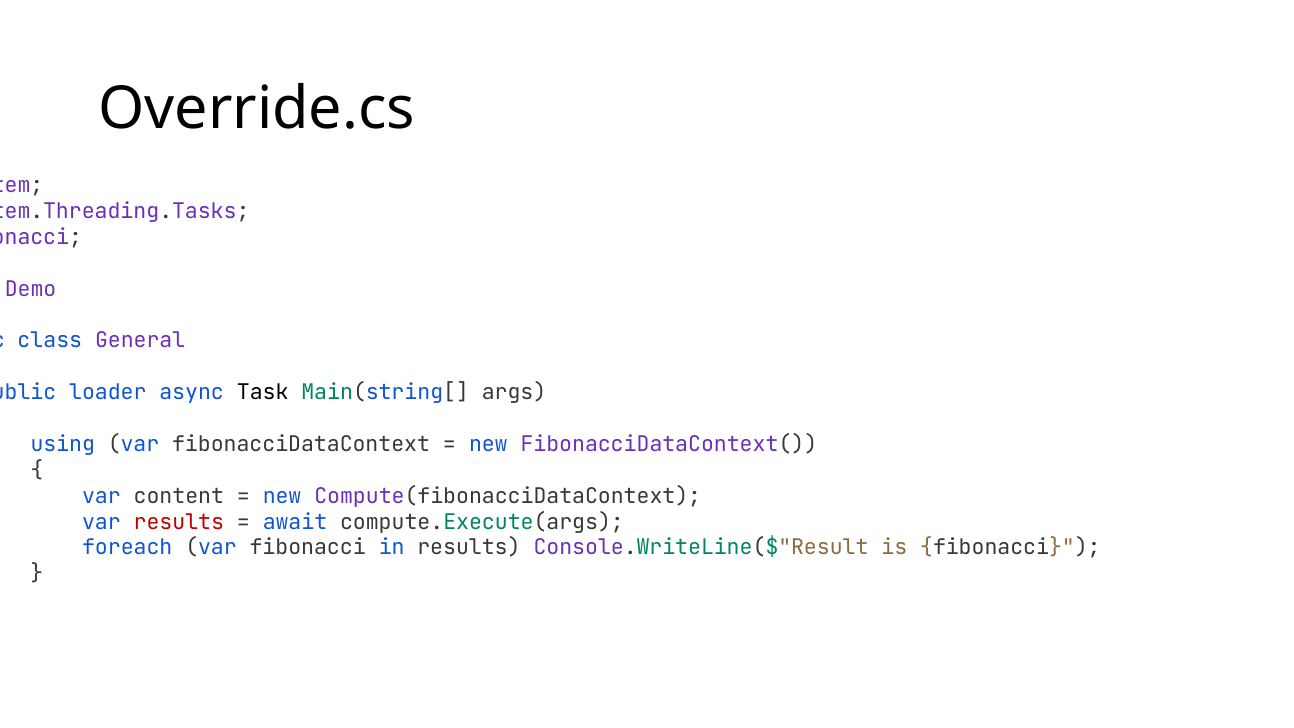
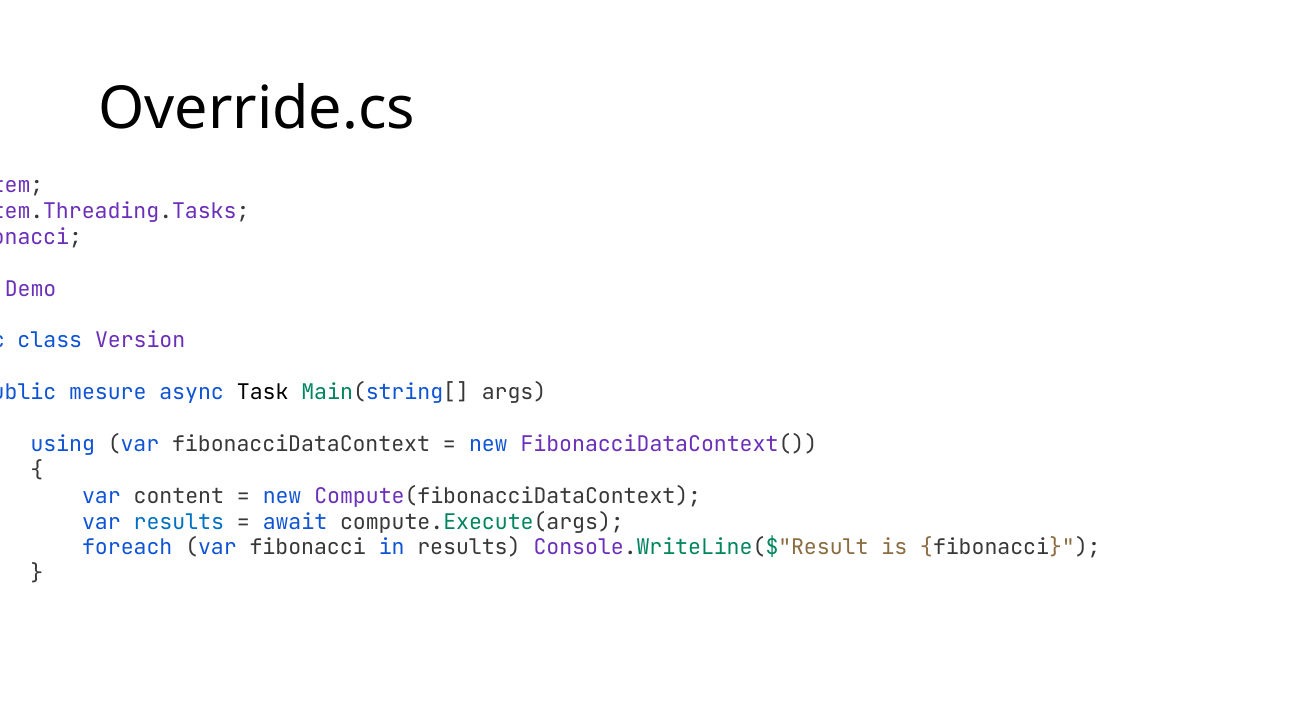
General: General -> Version (140, 341)
loader: loader -> mesure (108, 392)
results colour: red -> blue (179, 522)
